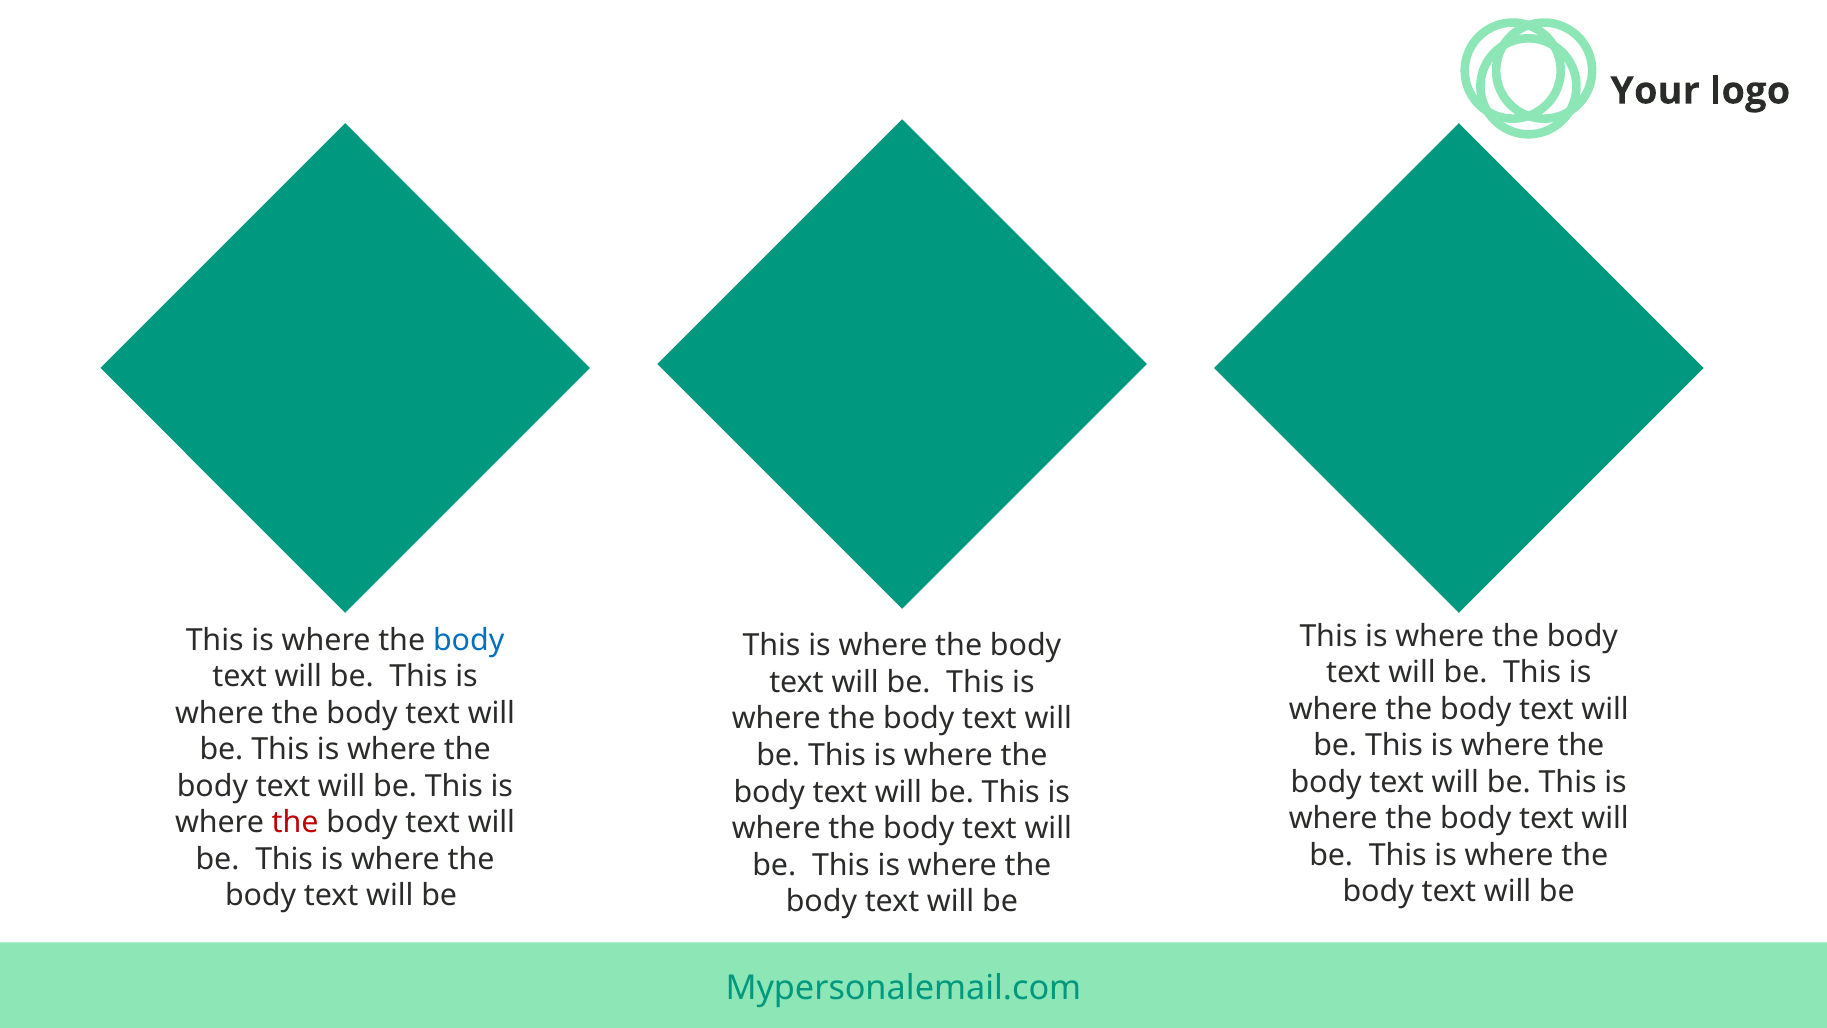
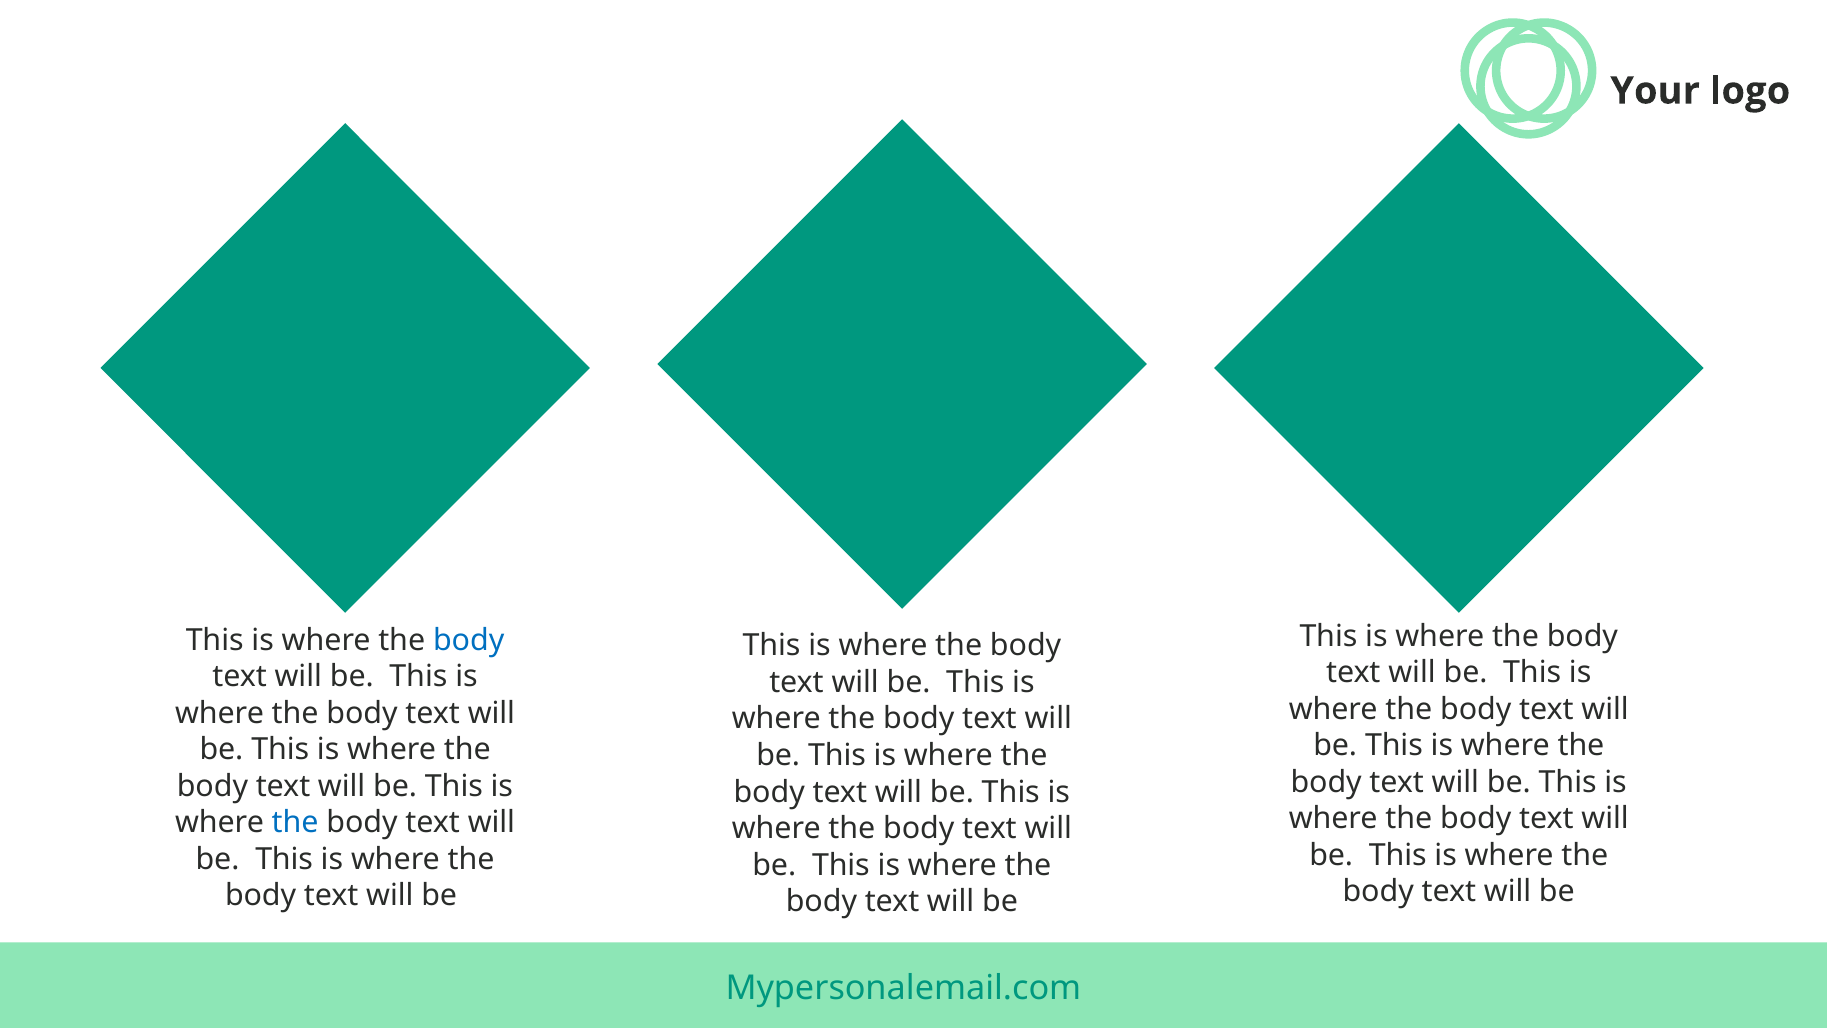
the colour: red -> blue (295, 822)
